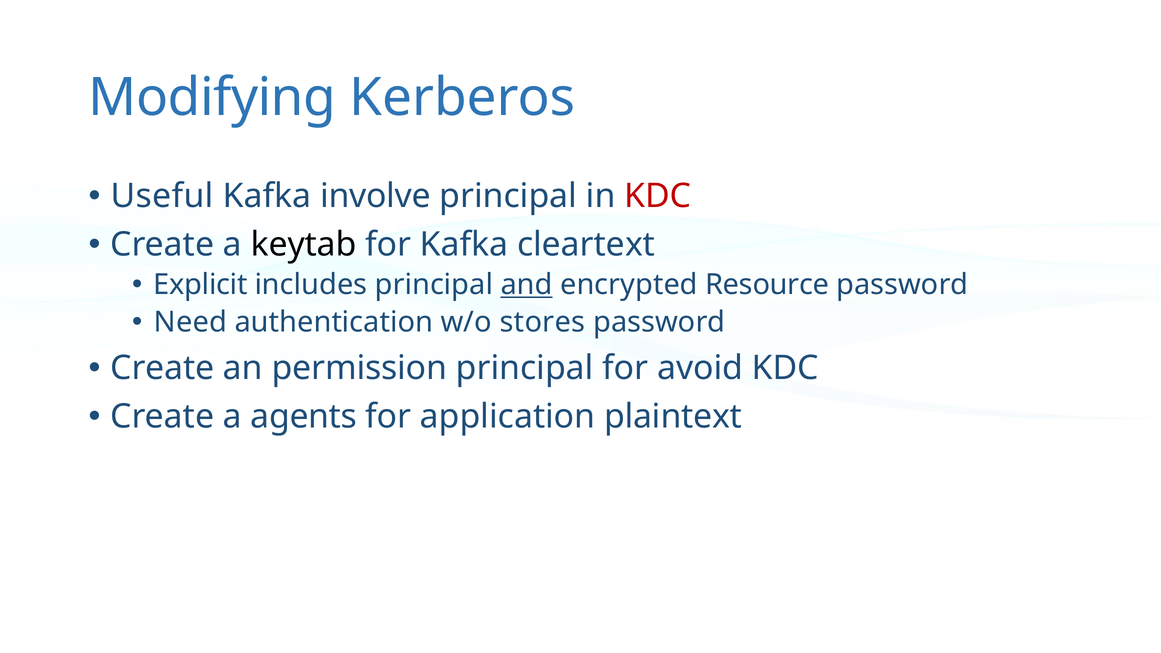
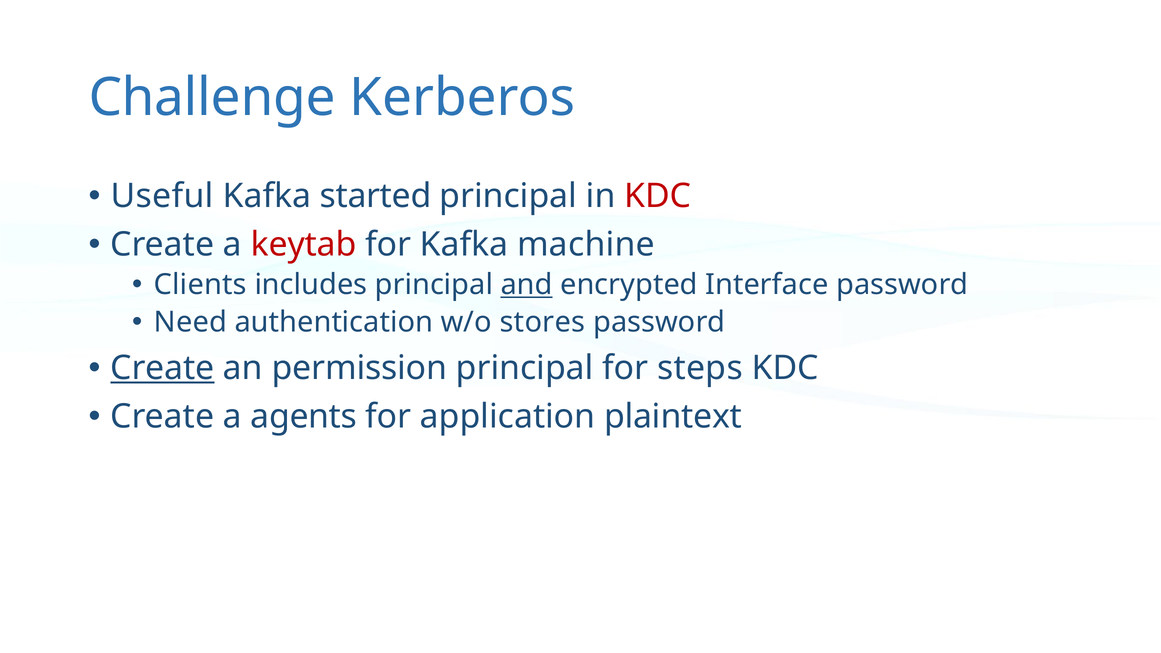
Modifying: Modifying -> Challenge (212, 98)
involve: involve -> started (376, 196)
keytab colour: black -> red (304, 245)
cleartext: cleartext -> machine (586, 245)
Explicit: Explicit -> Clients (200, 285)
Resource: Resource -> Interface (767, 285)
Create underline: none -> present (162, 368)
avoid: avoid -> steps (700, 368)
